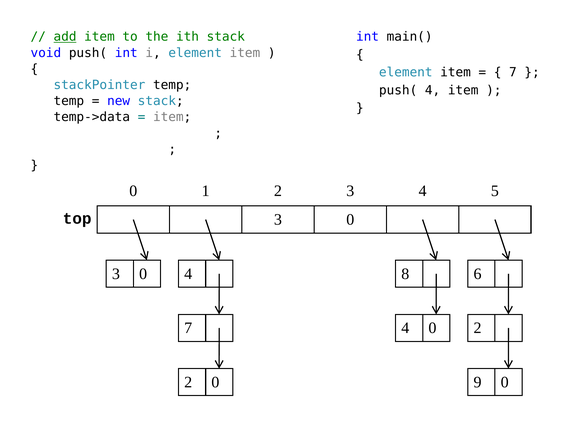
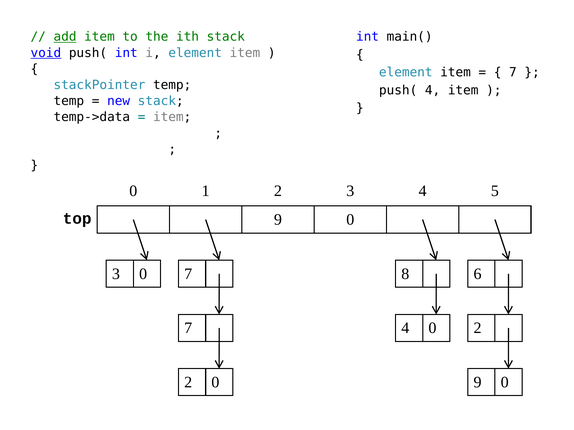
void underline: none -> present (46, 53)
top 3: 3 -> 9 (278, 220)
0 4: 4 -> 7 (188, 274)
